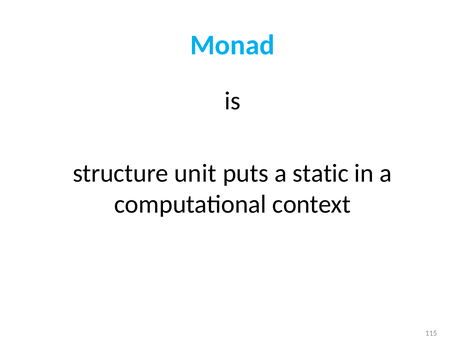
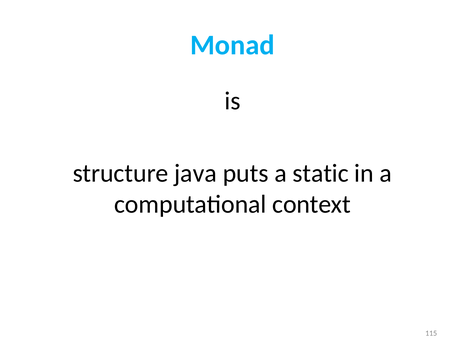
unit: unit -> java (195, 173)
